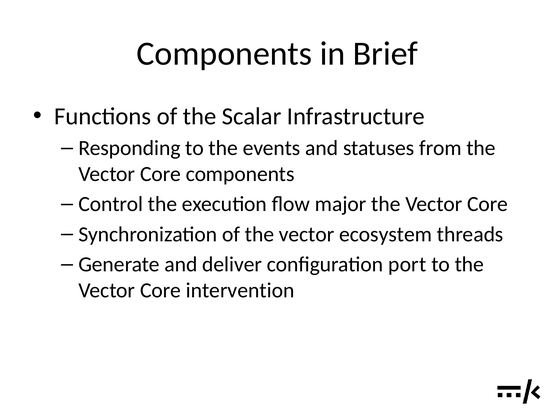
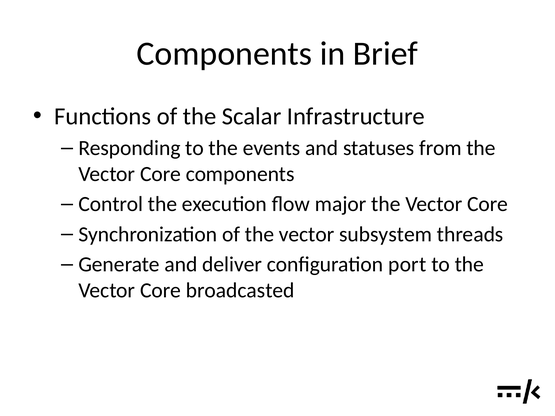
ecosystem: ecosystem -> subsystem (386, 234)
intervention: intervention -> broadcasted (240, 291)
